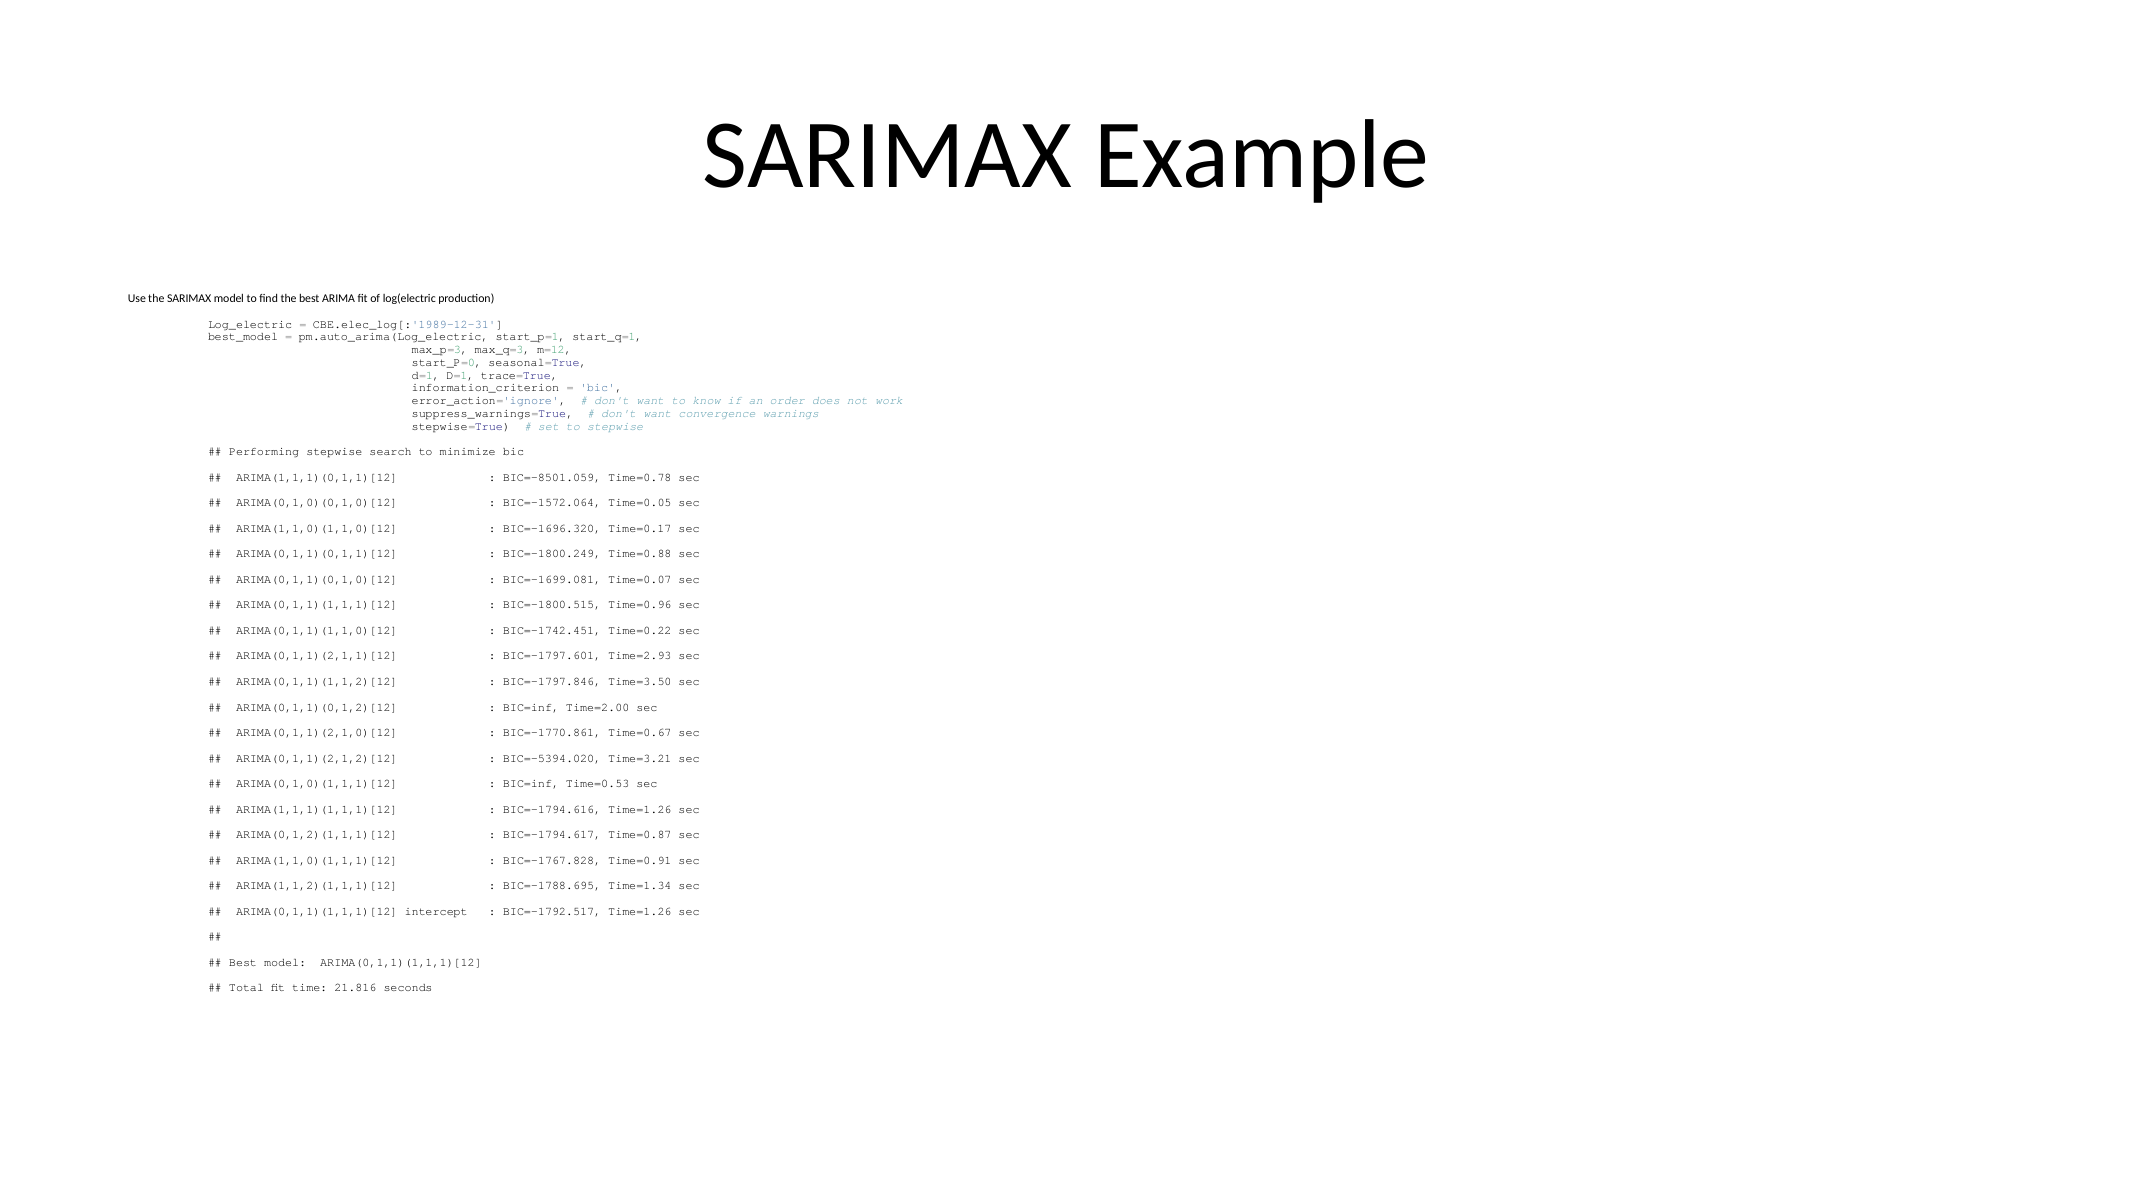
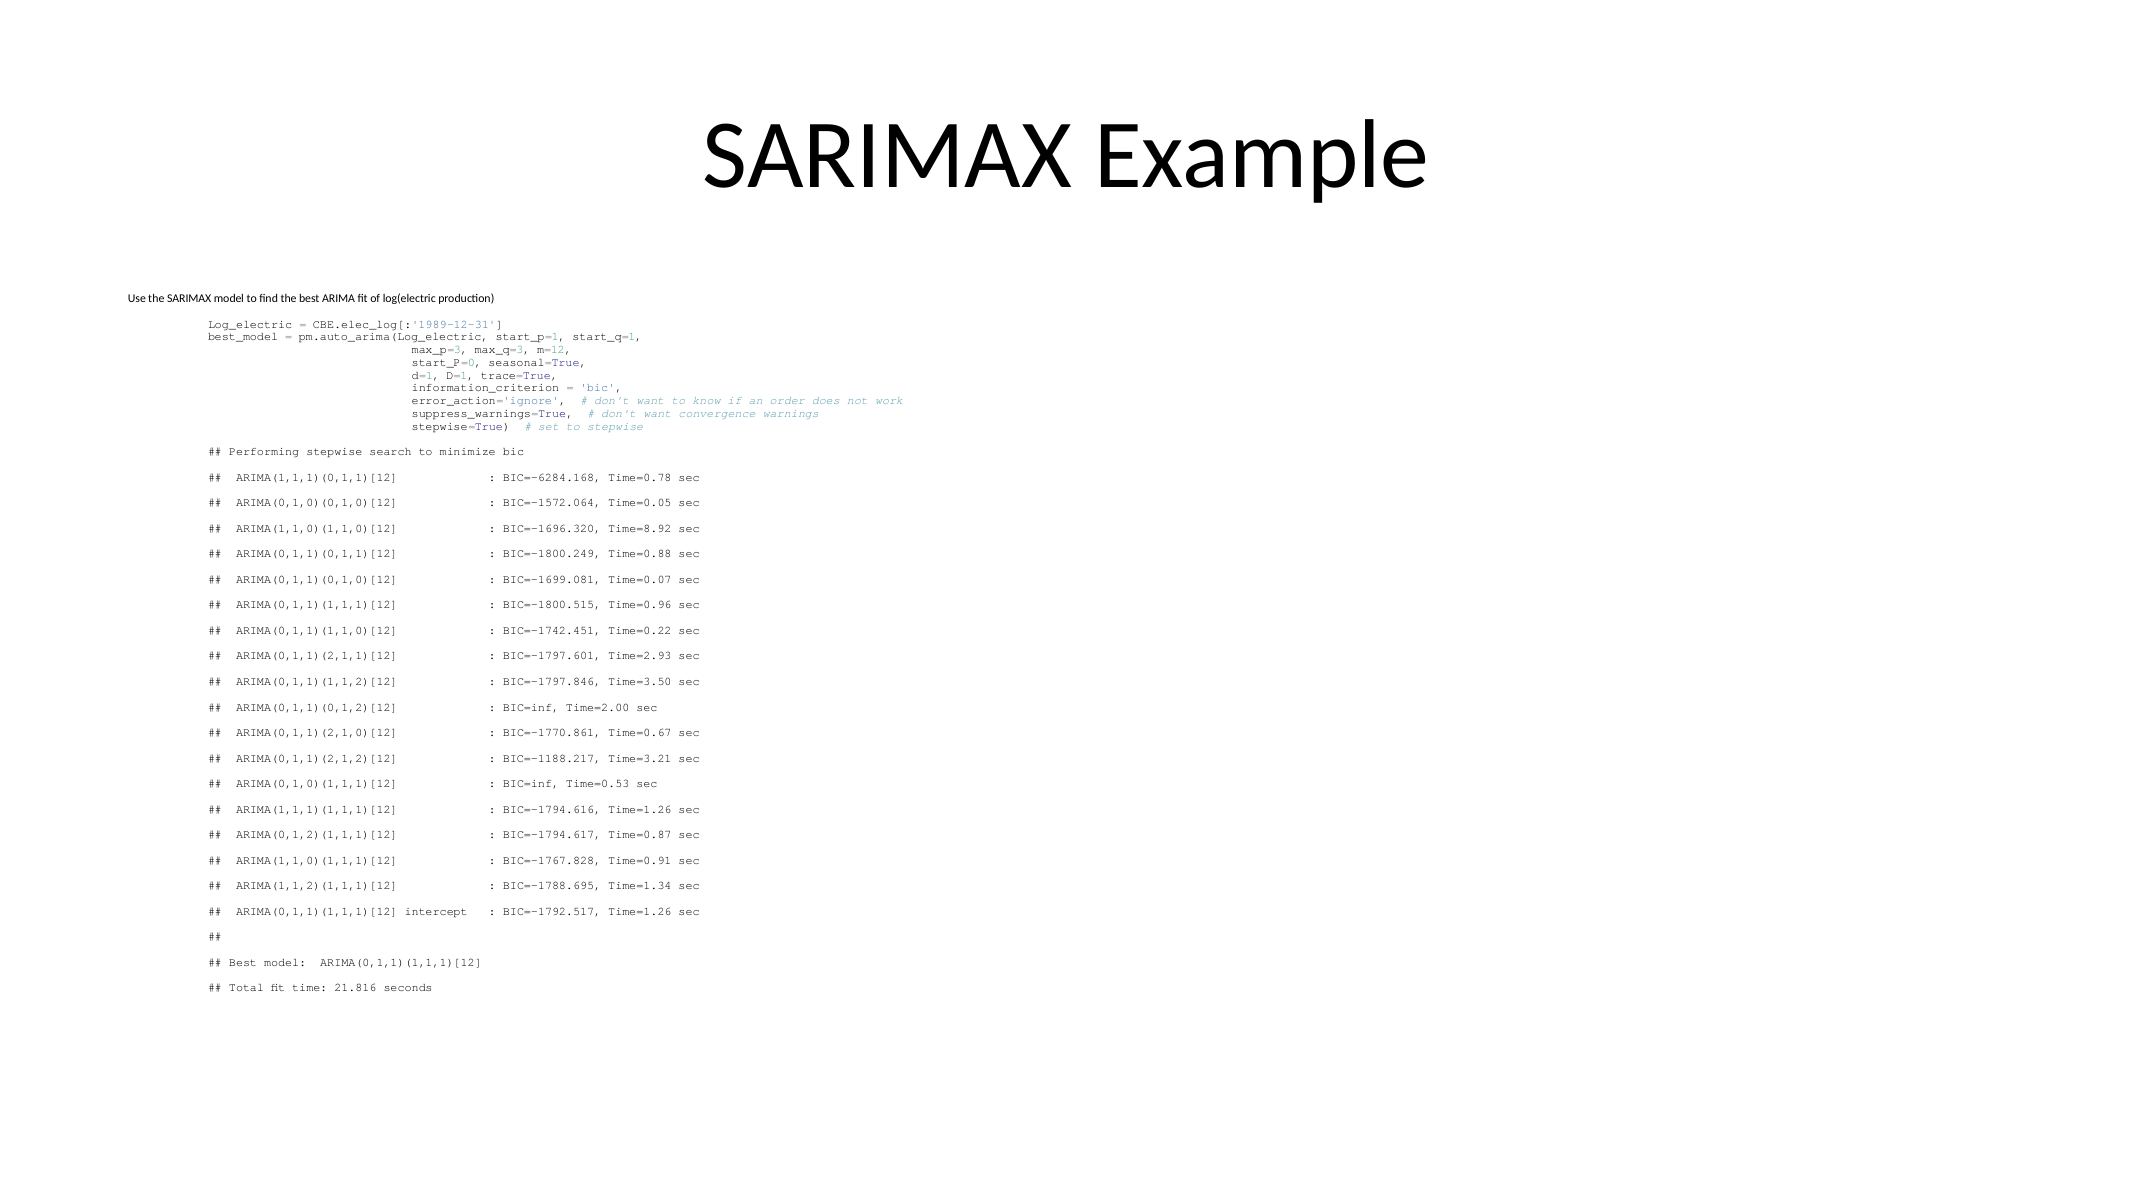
BIC=-8501.059: BIC=-8501.059 -> BIC=-6284.168 (552, 477)
Time=0.17: Time=0.17 -> Time=8.92 (640, 528)
BIC=-5394.020: BIC=-5394.020 -> BIC=-1188.217 (552, 758)
